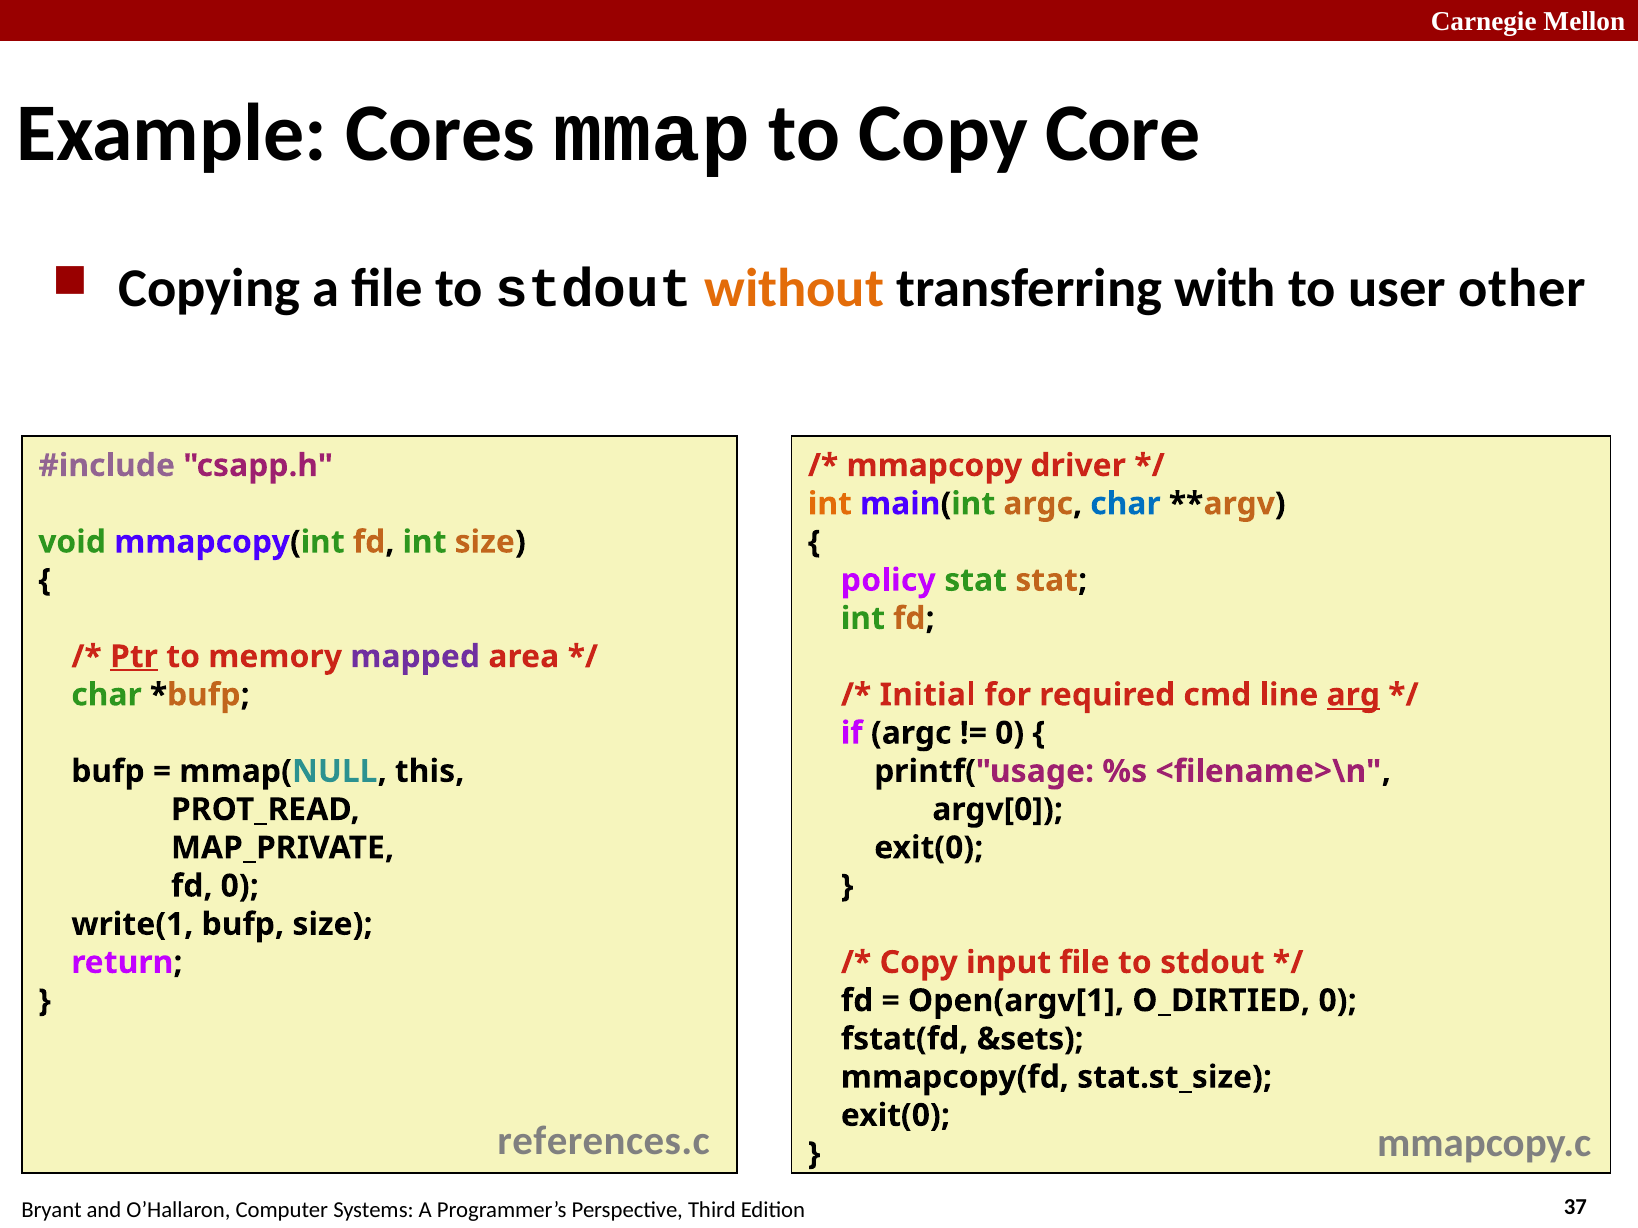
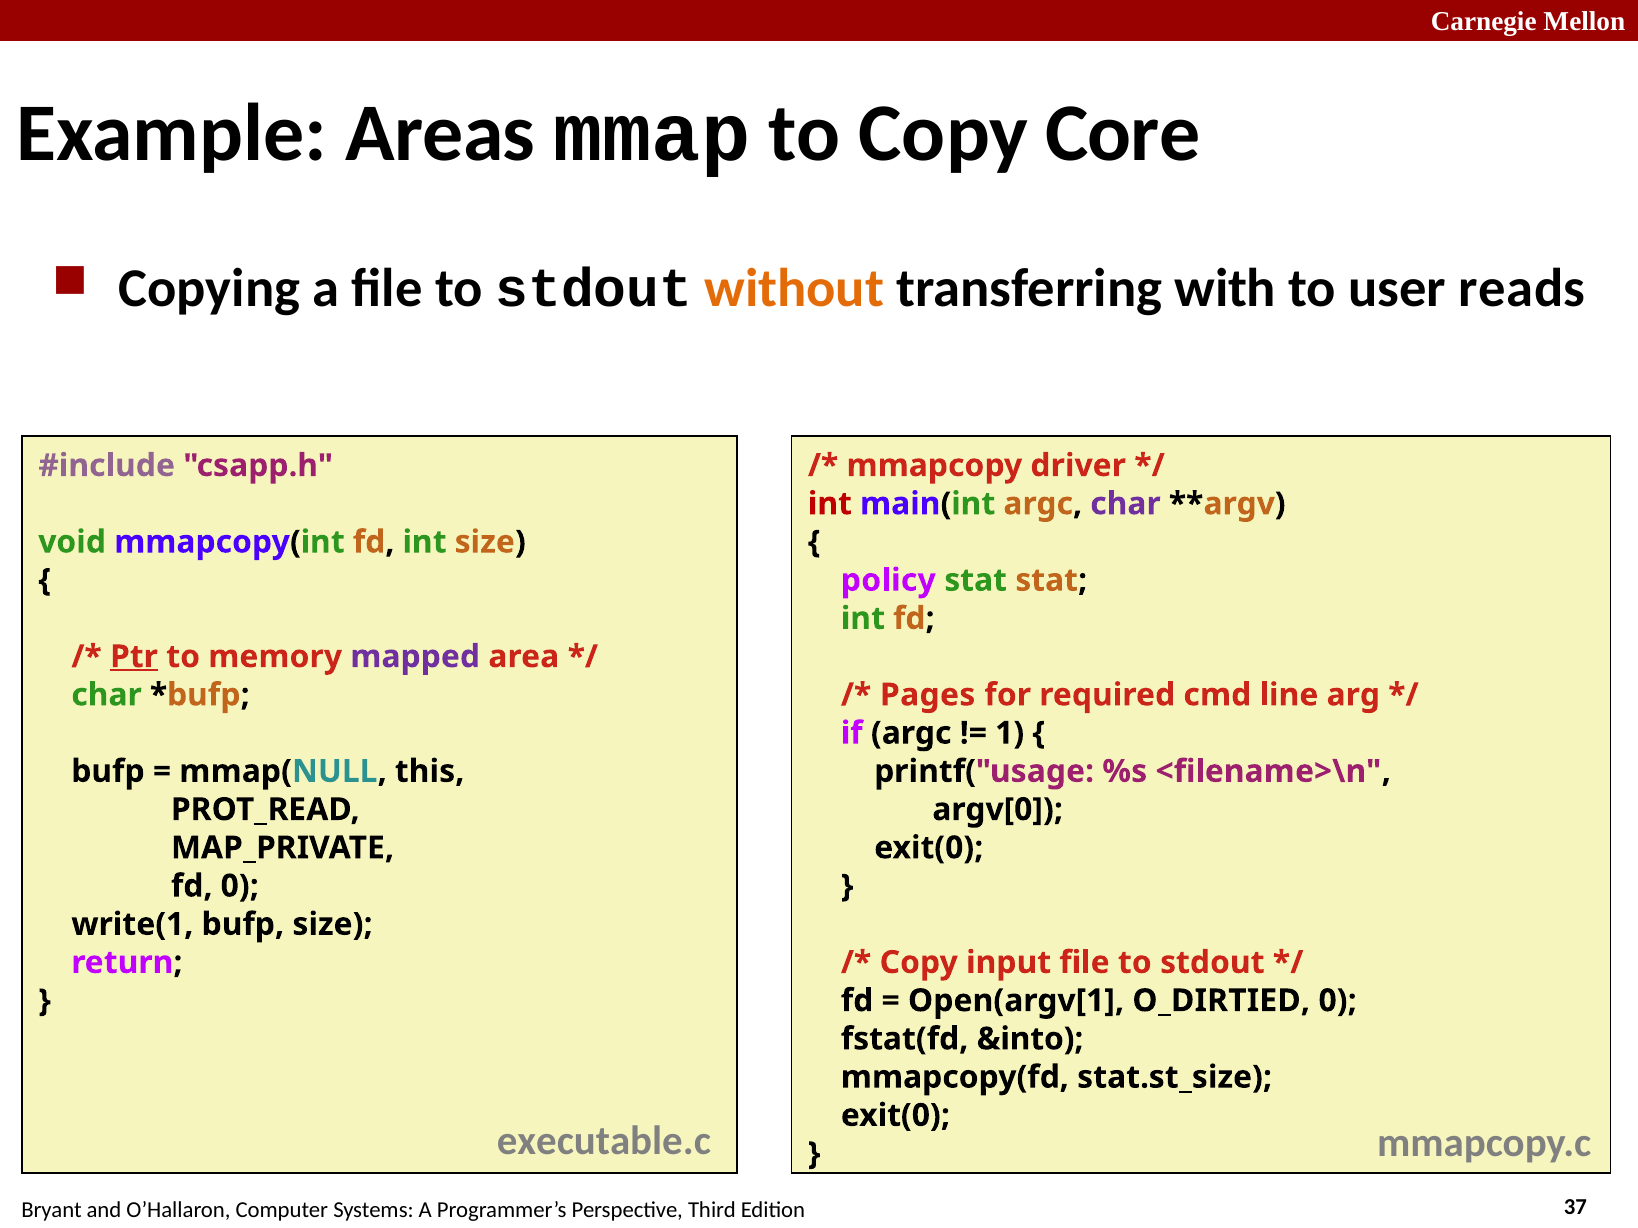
Cores: Cores -> Areas (440, 134)
other: other -> reads (1522, 289)
int colour: orange -> red (830, 504)
char colour: blue -> purple (1125, 504)
Initial: Initial -> Pages (928, 695)
arg underline: present -> none (1353, 695)
0: 0 -> 1 (1010, 733)
&sets: &sets -> &into (1030, 1039)
references.c: references.c -> executable.c (604, 1141)
